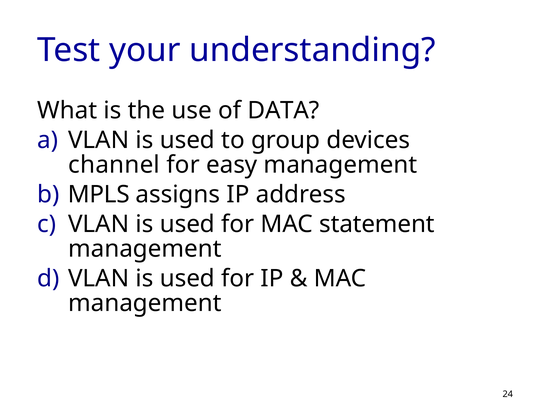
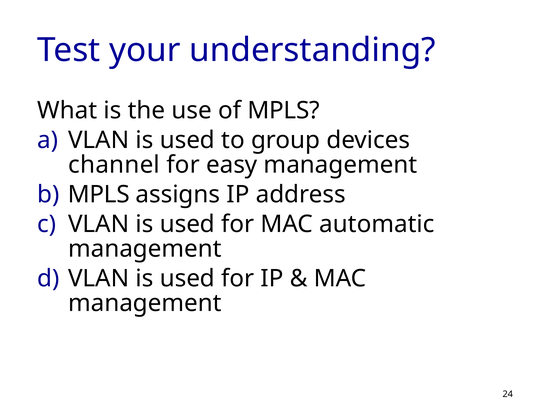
of DATA: DATA -> MPLS (283, 111)
statement: statement -> automatic (377, 224)
